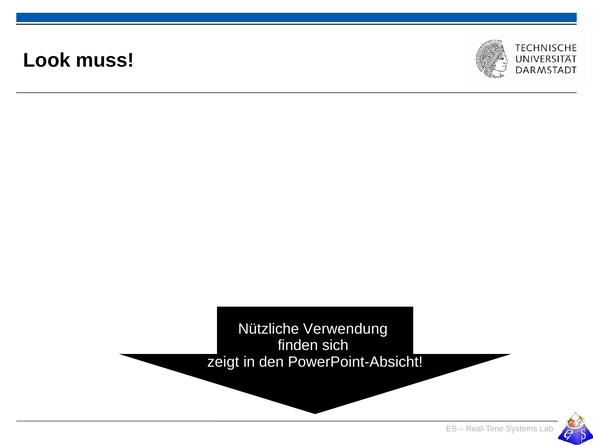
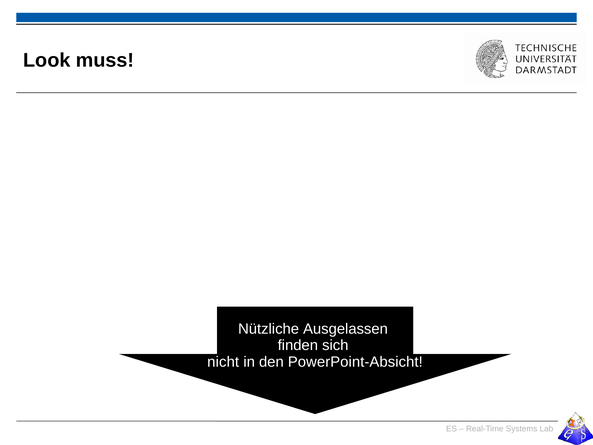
Verwendung: Verwendung -> Ausgelassen (345, 329)
zeigt: zeigt -> nicht (223, 362)
